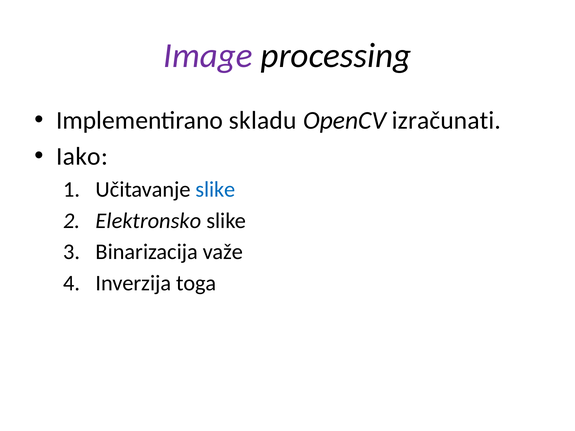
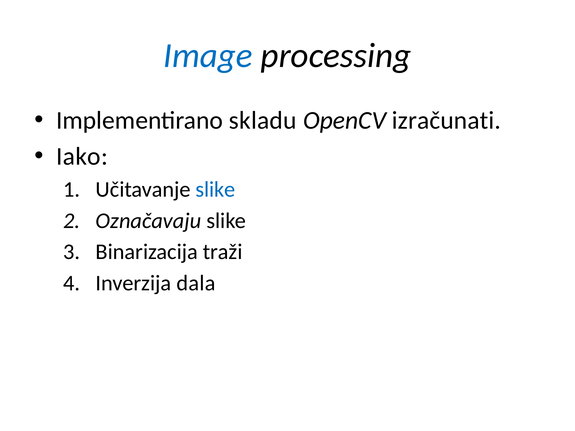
Image colour: purple -> blue (208, 56)
Elektronsko: Elektronsko -> Označavaju (148, 221)
važe: važe -> traži (223, 252)
toga: toga -> dala (196, 283)
